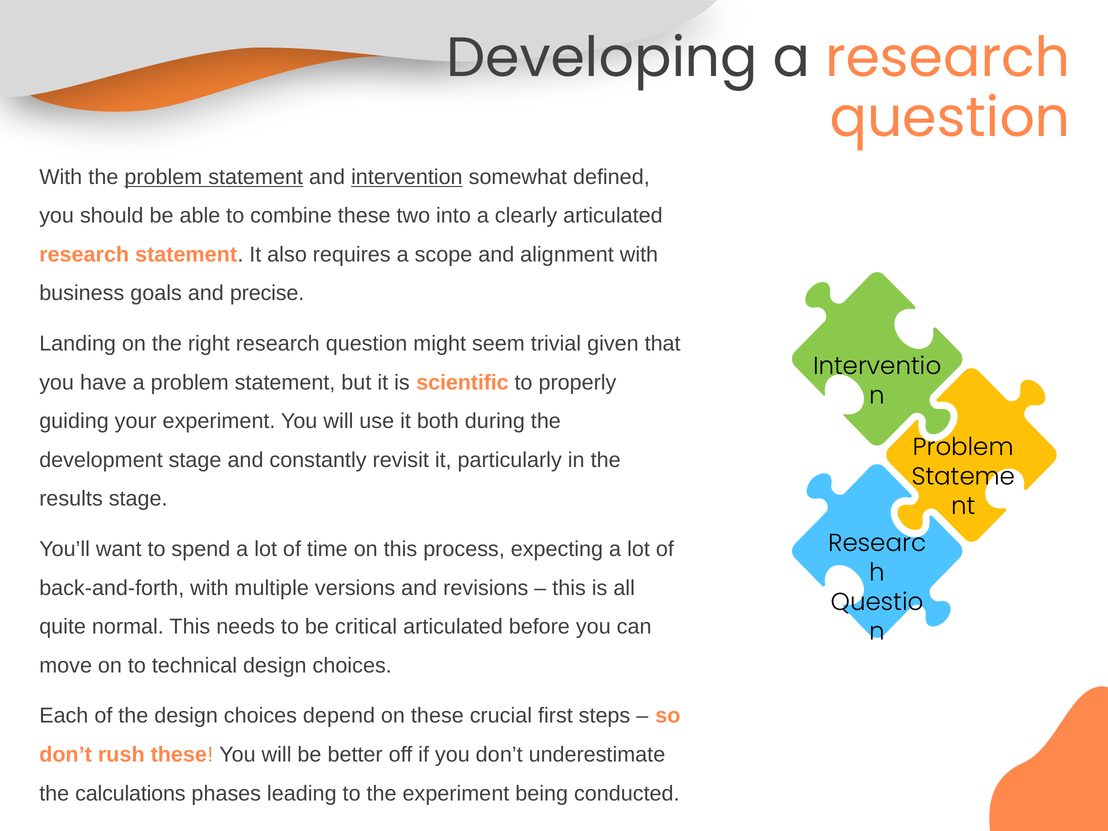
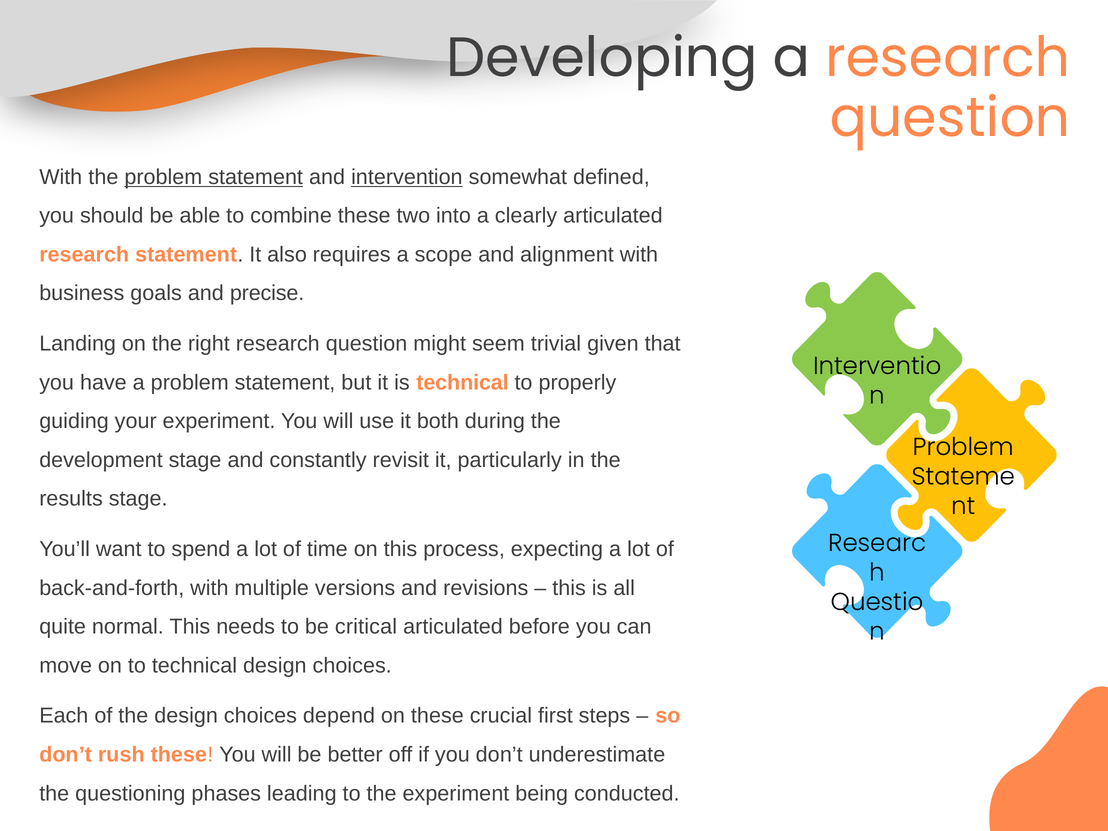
is scientific: scientific -> technical (463, 382)
calculations: calculations -> questioning (130, 793)
